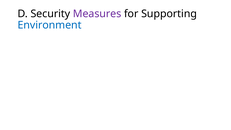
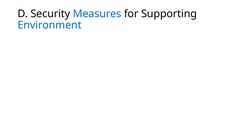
Measures colour: purple -> blue (97, 14)
